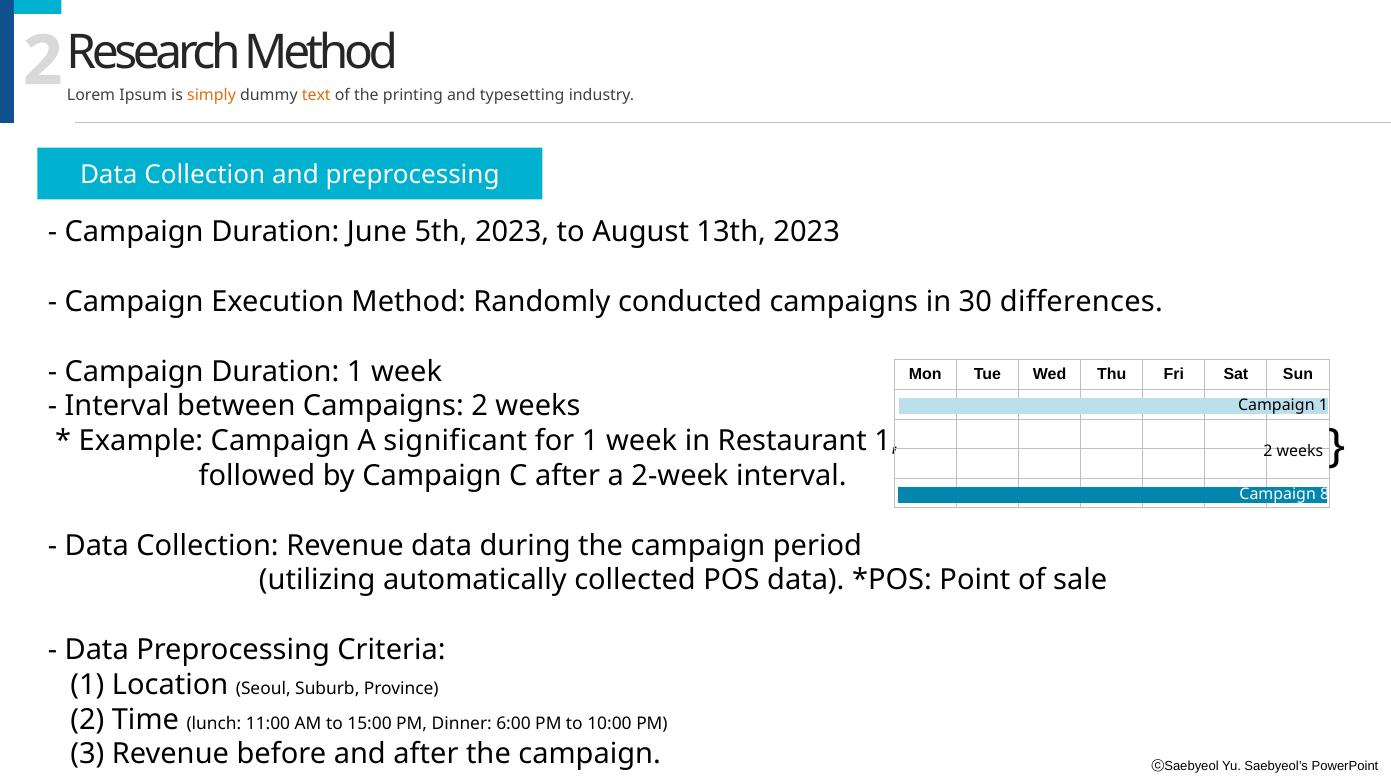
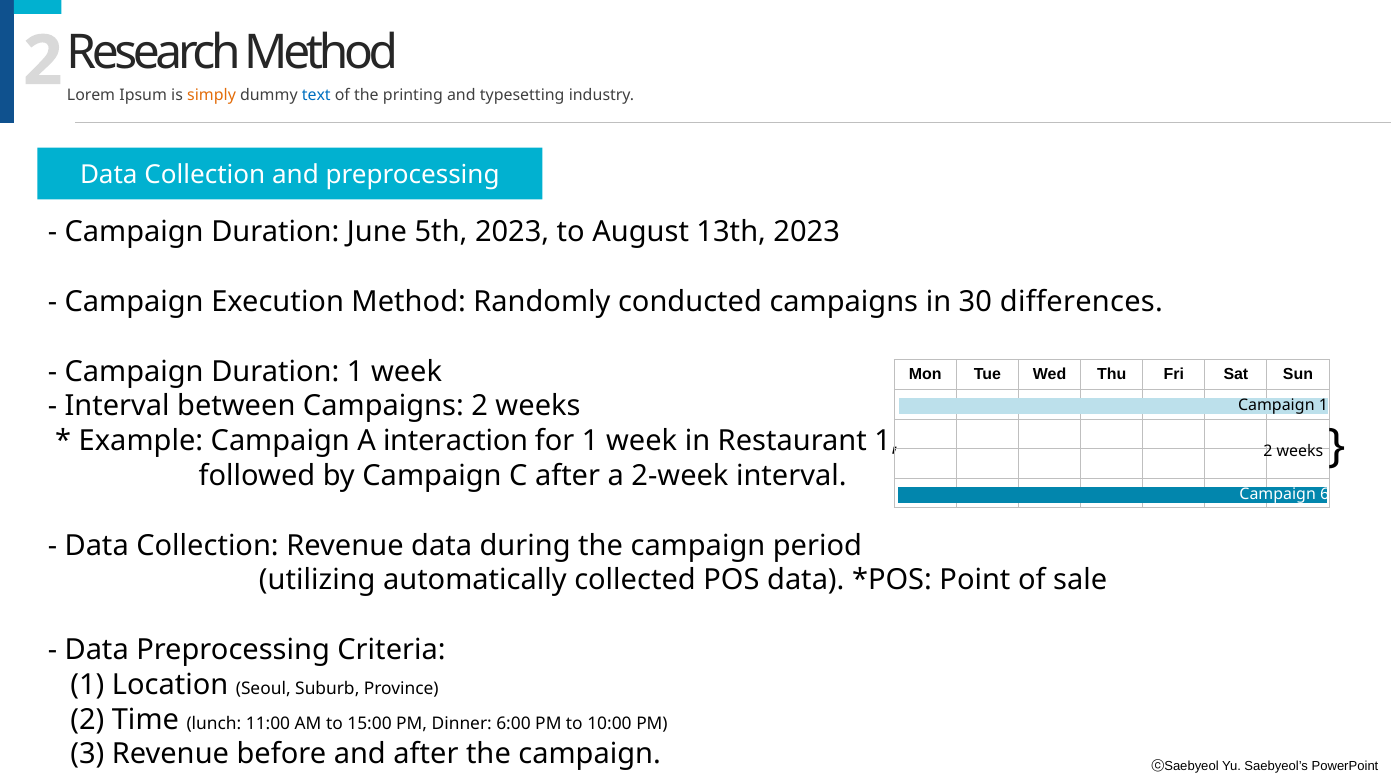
text colour: orange -> blue (316, 95)
significant: significant -> interaction (455, 441)
8: 8 -> 6 (1325, 494)
